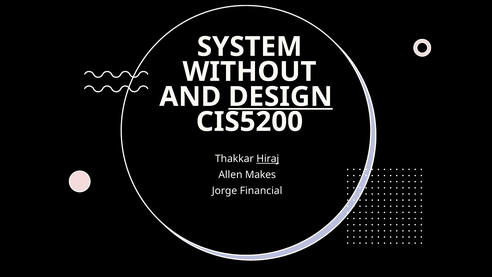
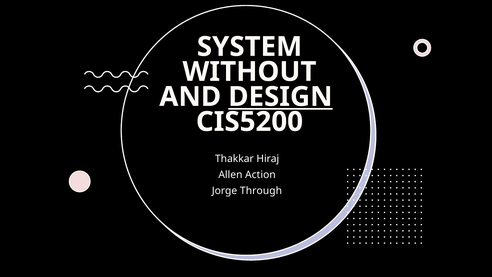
Hiraj underline: present -> none (268, 159)
Makes: Makes -> Action (260, 175)
Financial: Financial -> Through (261, 190)
